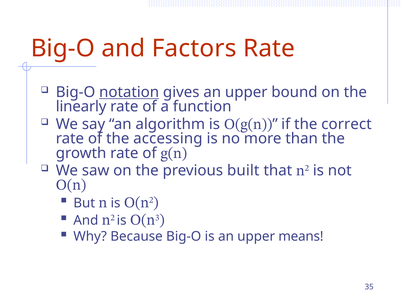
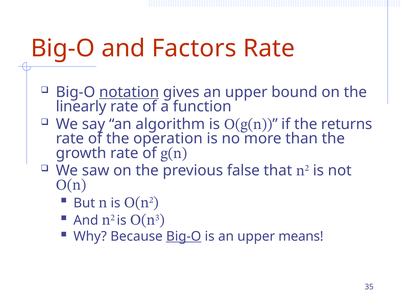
correct: correct -> returns (347, 124)
accessing: accessing -> operation (168, 138)
built: built -> false (243, 170)
Big-O underline: none -> present (184, 236)
